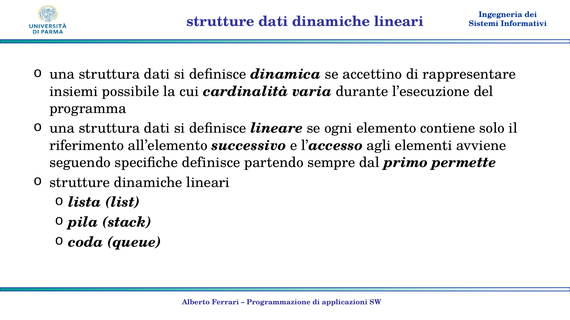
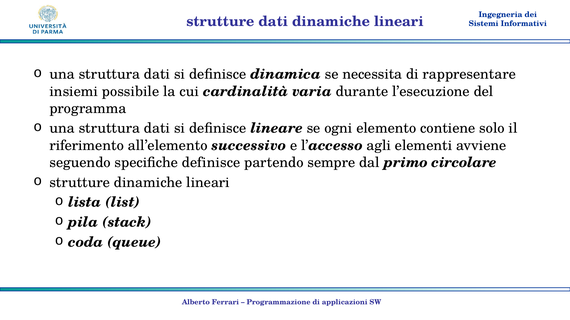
accettino: accettino -> necessita (372, 74)
permette: permette -> circolare (464, 163)
